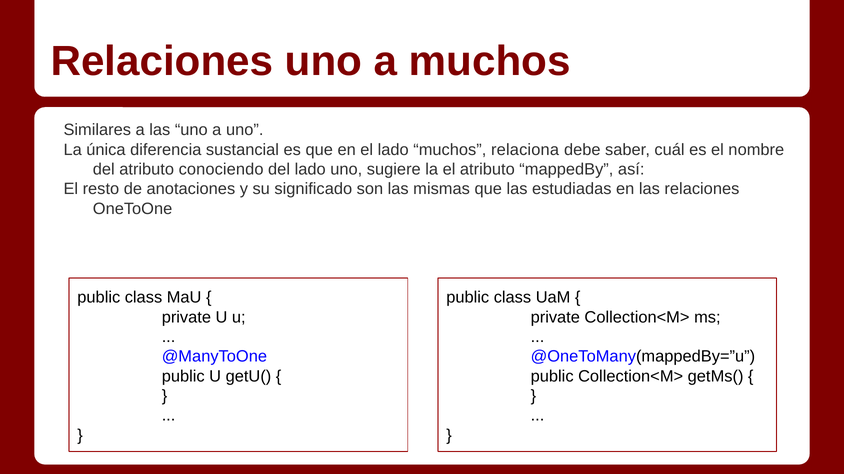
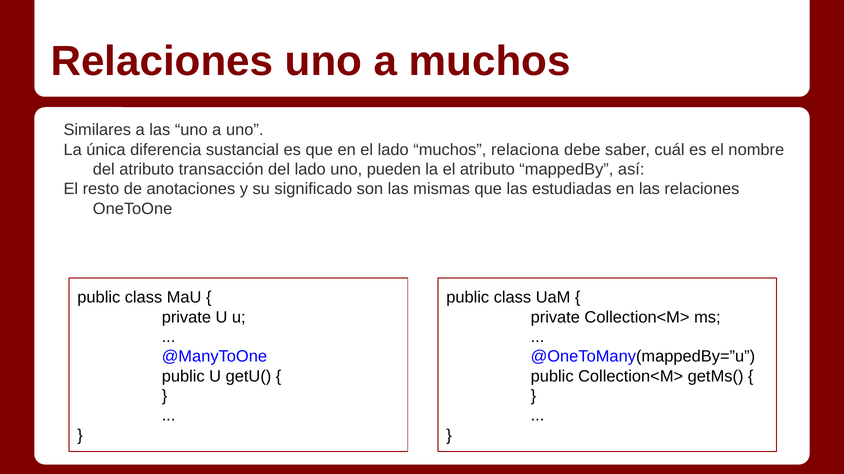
conociendo: conociendo -> transacción (221, 170)
sugiere: sugiere -> pueden (394, 170)
